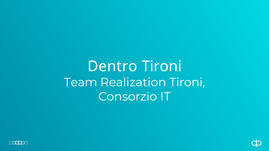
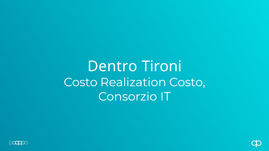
Team: Team -> Costo (81, 82)
Realization Tironi: Tironi -> Costo (187, 82)
